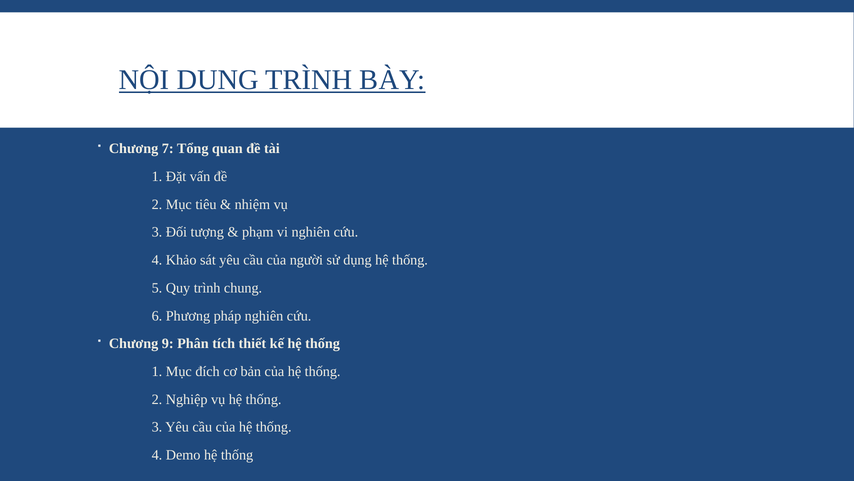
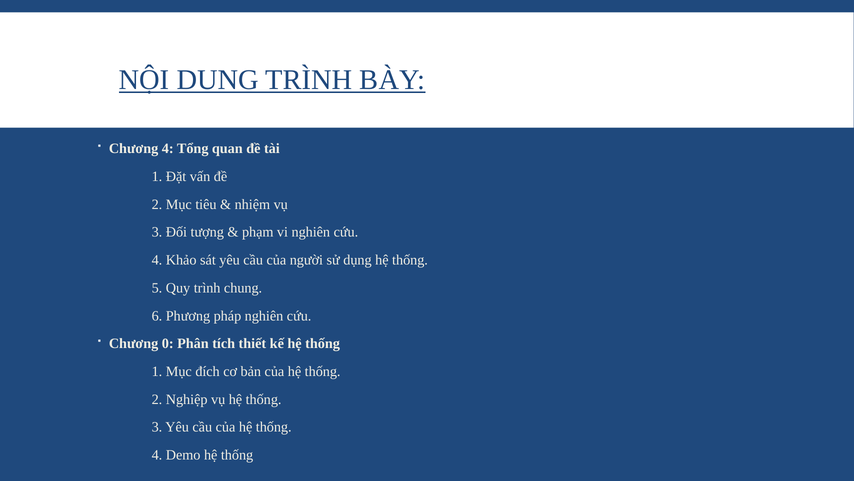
Chương 7: 7 -> 4 (168, 149)
9: 9 -> 0 (168, 343)
